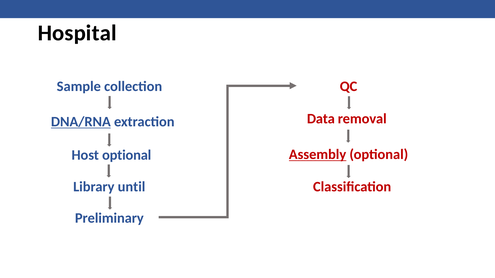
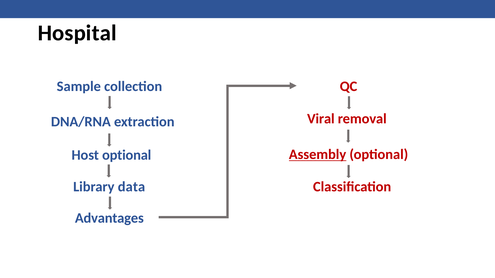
Data: Data -> Viral (321, 119)
DNA/RNA underline: present -> none (81, 122)
until: until -> data (131, 187)
Preliminary: Preliminary -> Advantages (109, 219)
